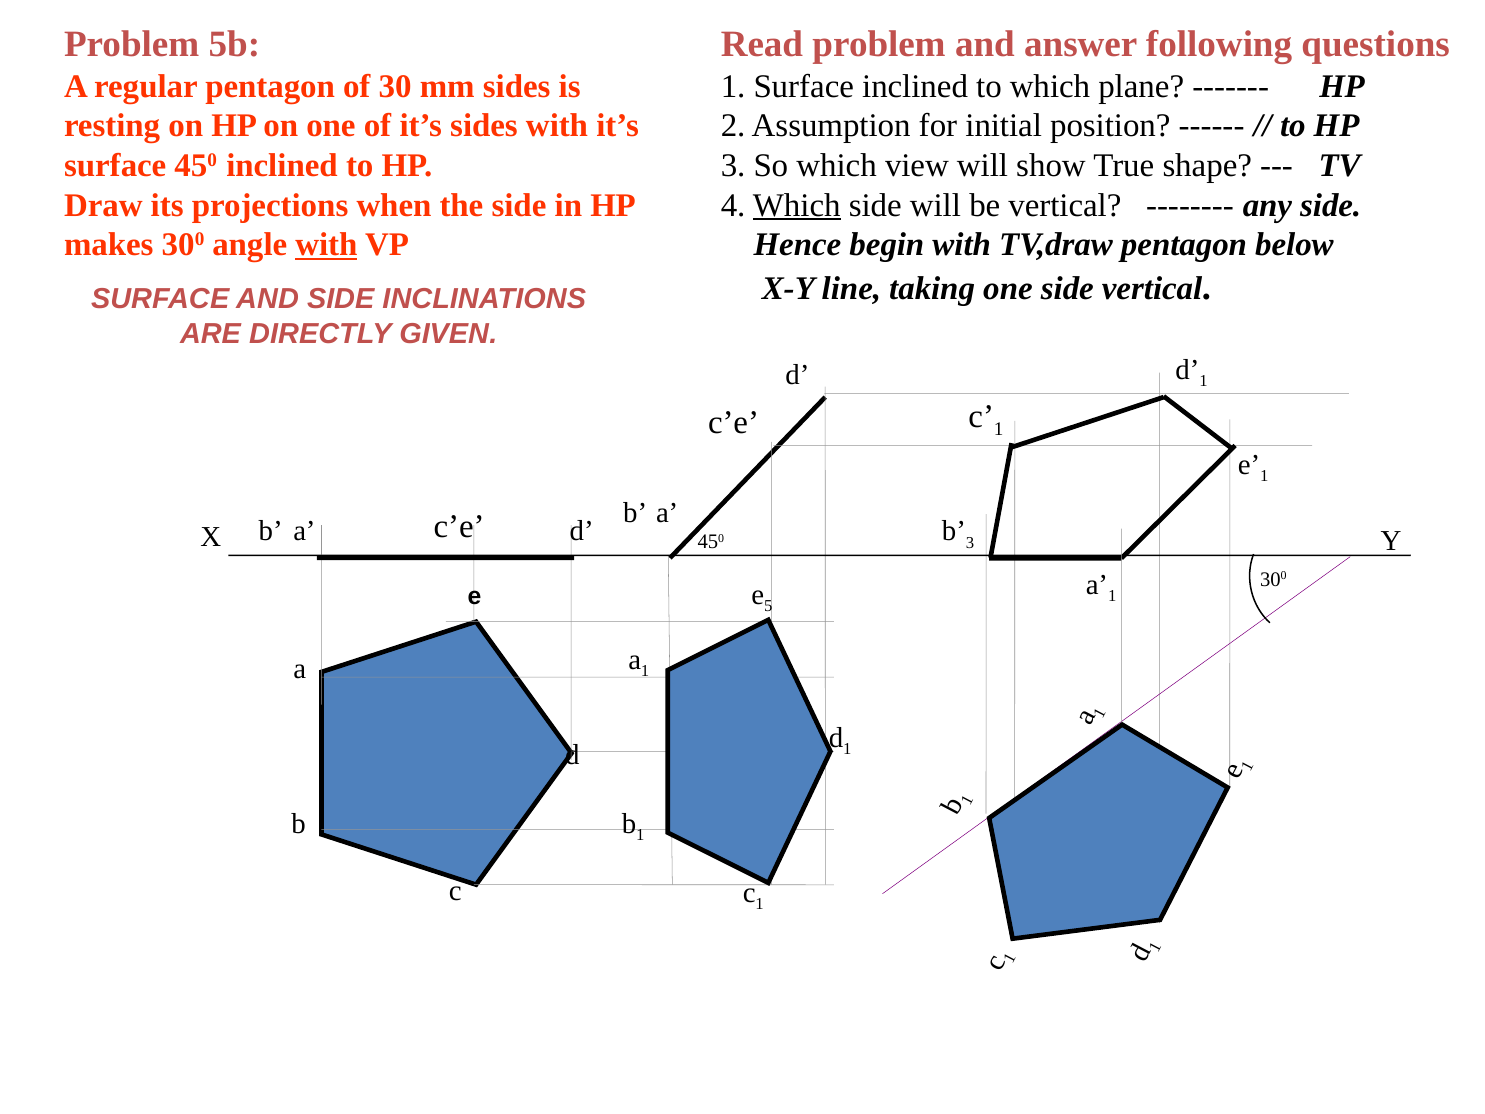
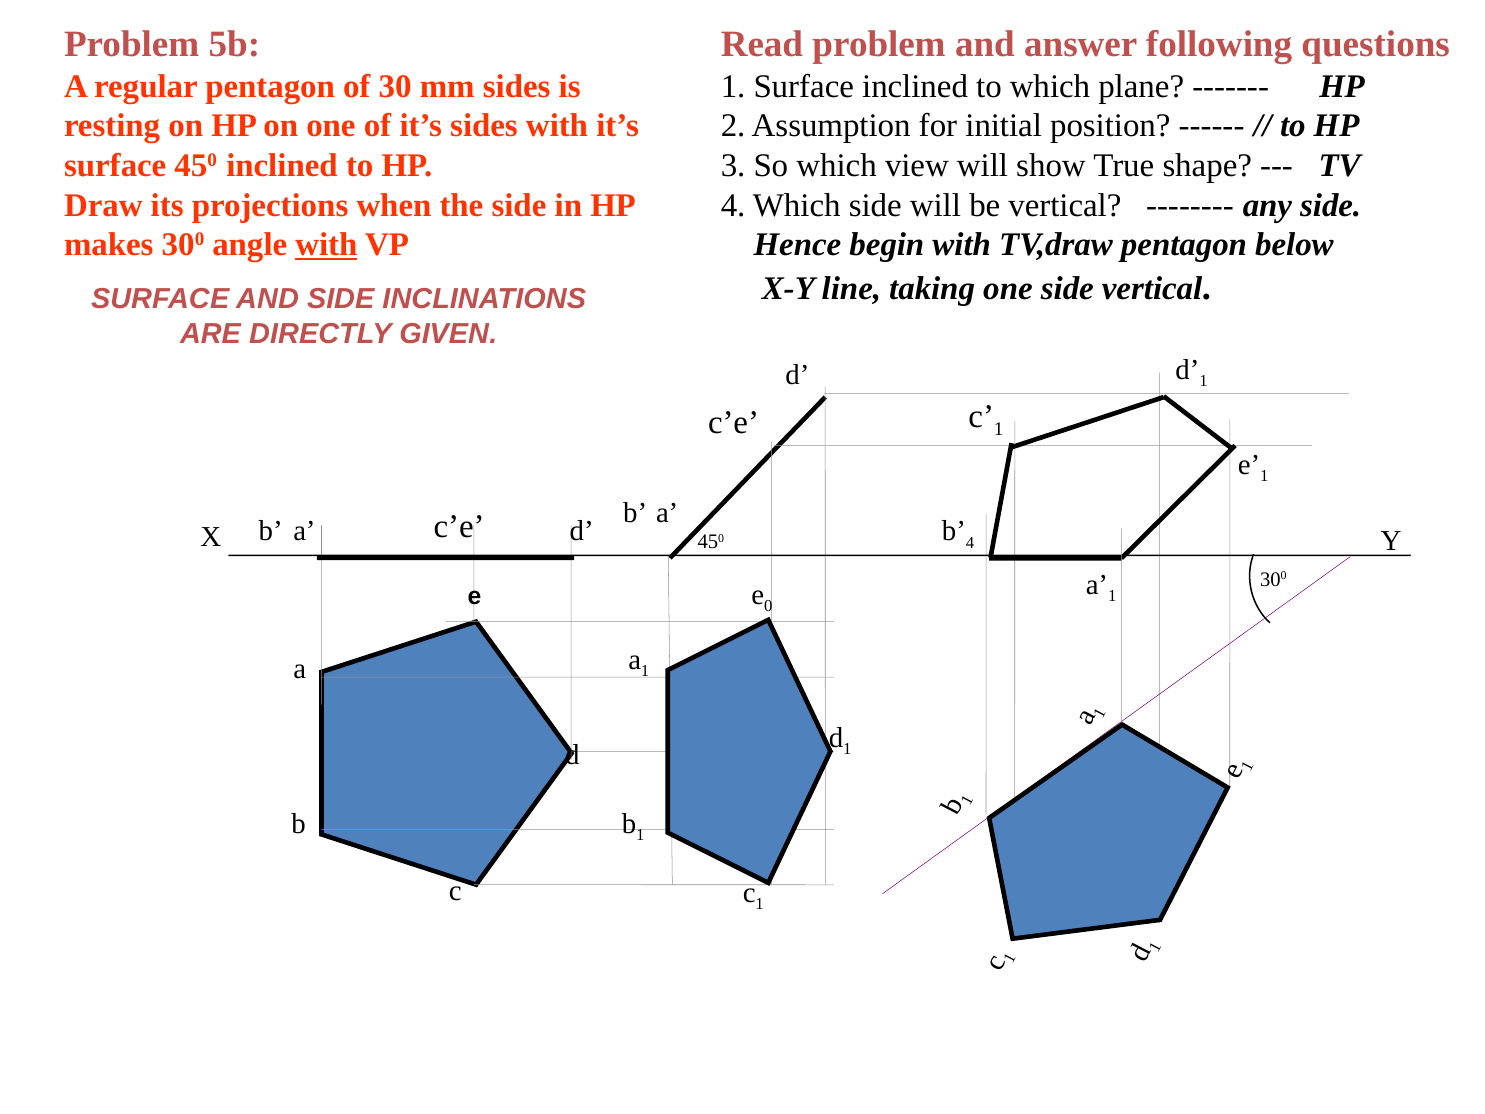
Which underline: present -> none (797, 205)
b 3: 3 -> 4 (970, 542)
5: 5 -> 0 (768, 606)
